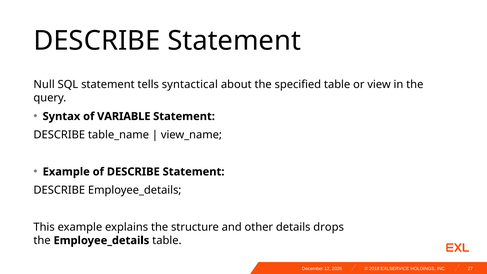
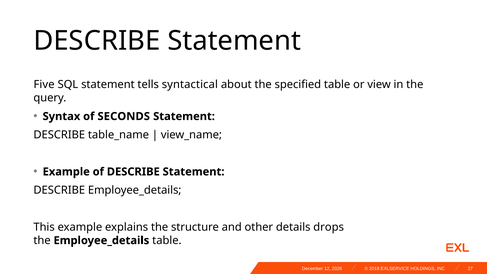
Null: Null -> Five (44, 85)
VARIABLE: VARIABLE -> SECONDS (124, 116)
